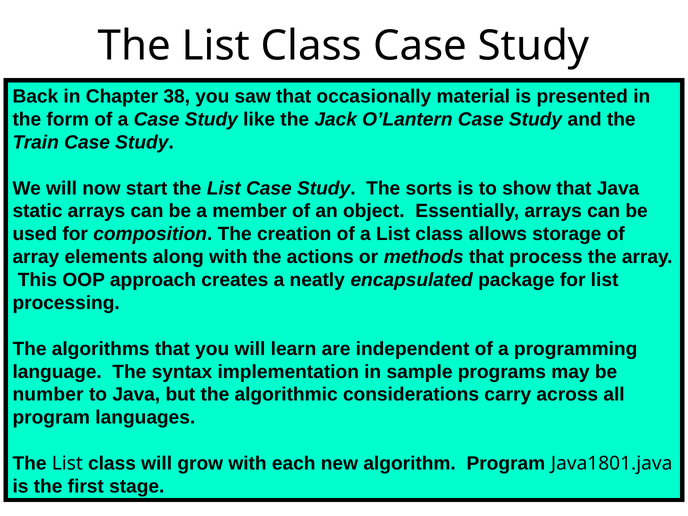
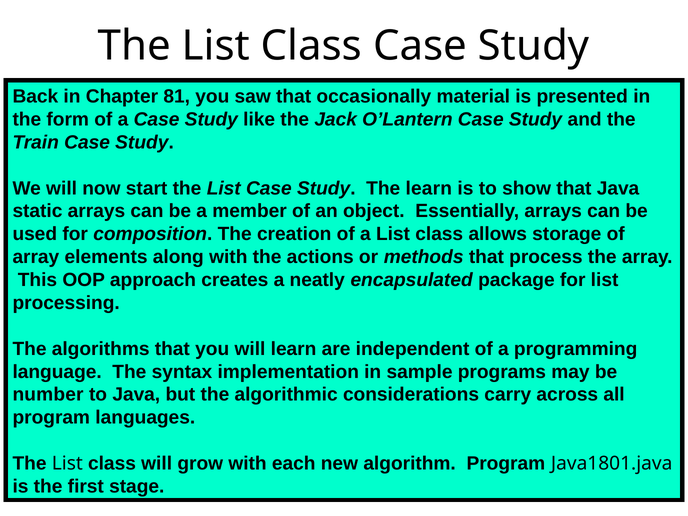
38: 38 -> 81 (177, 96)
The sorts: sorts -> learn (429, 188)
